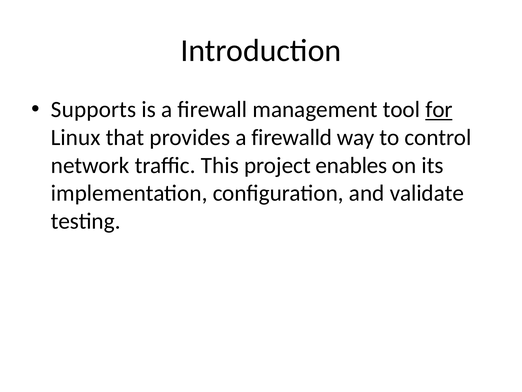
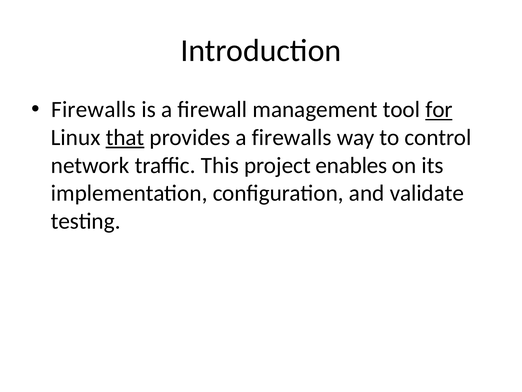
Supports: Supports -> Firewalls (94, 110)
that underline: none -> present (125, 137)
a firewalld: firewalld -> firewalls (292, 137)
